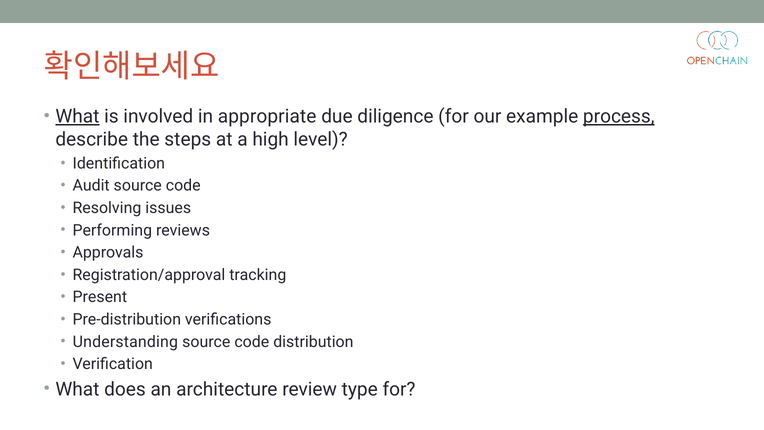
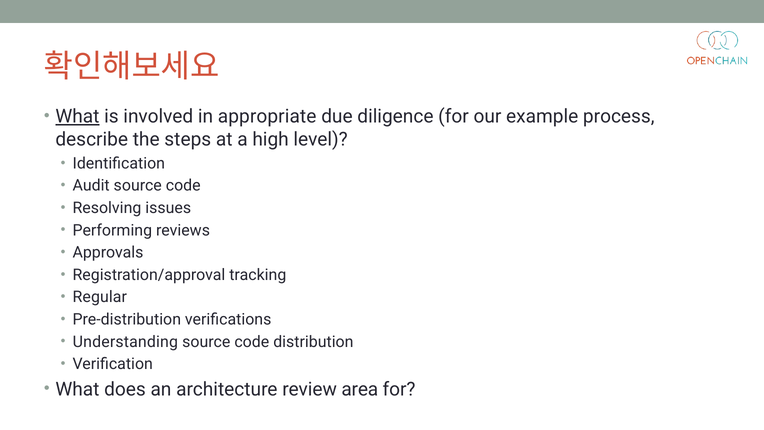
process underline: present -> none (619, 116)
Present: Present -> Regular (100, 297)
type: type -> area (360, 389)
